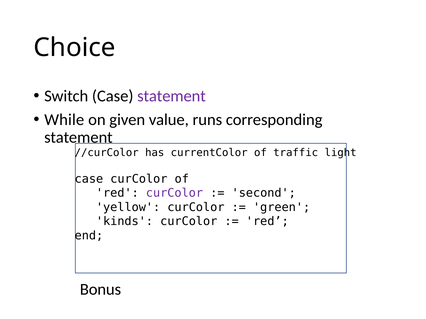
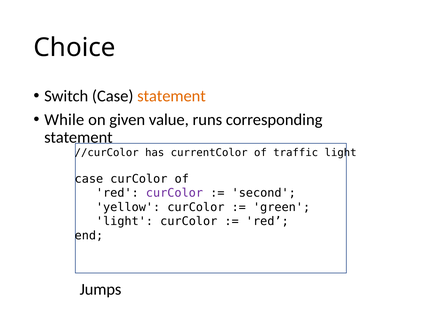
statement colour: purple -> orange (171, 96)
kinds: kinds -> light (124, 222)
Bonus: Bonus -> Jumps (100, 290)
